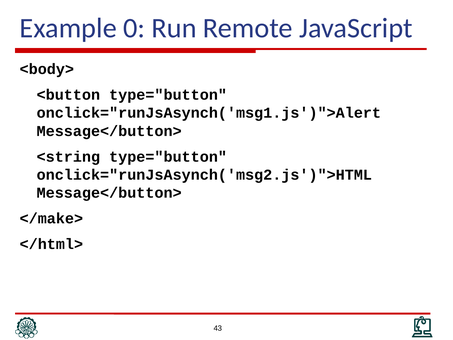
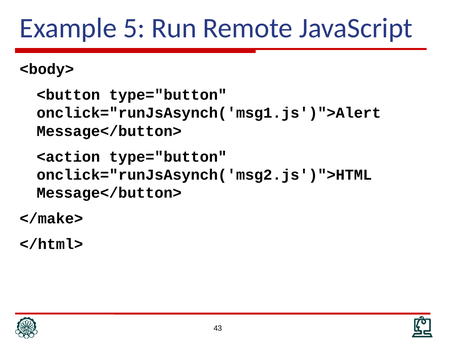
0: 0 -> 5 (134, 28)
<string: <string -> <action (68, 157)
